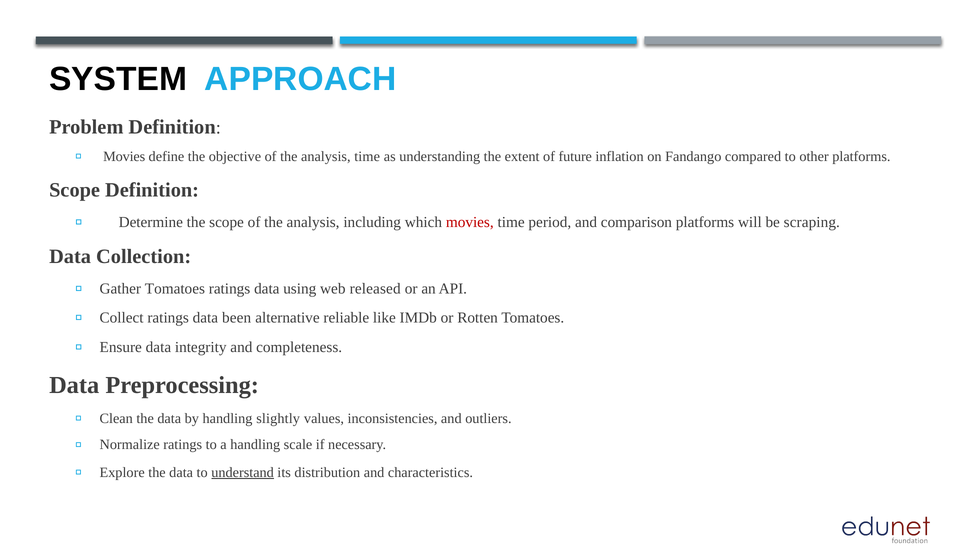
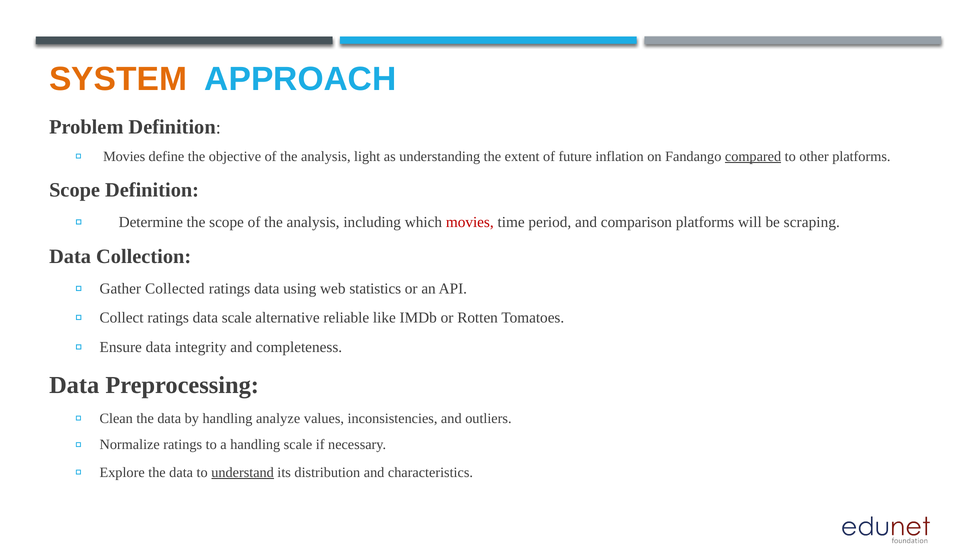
SYSTEM colour: black -> orange (118, 79)
analysis time: time -> light (367, 157)
compared underline: none -> present (753, 157)
Gather Tomatoes: Tomatoes -> Collected (175, 289)
released: released -> statistics (375, 289)
data been: been -> scale (237, 318)
slightly: slightly -> analyze (278, 419)
